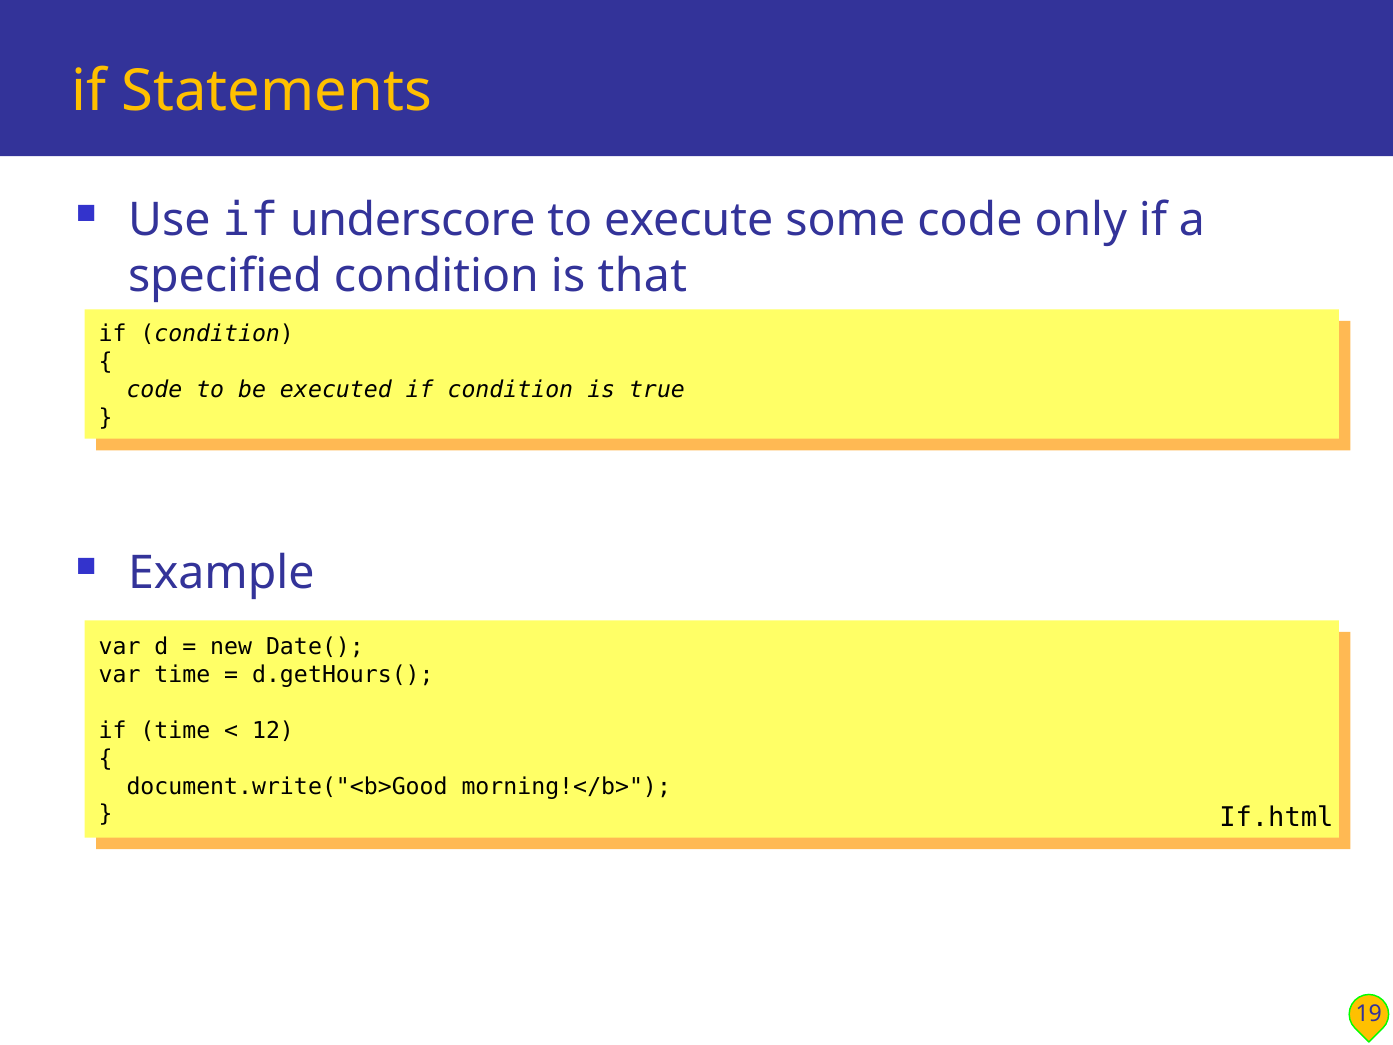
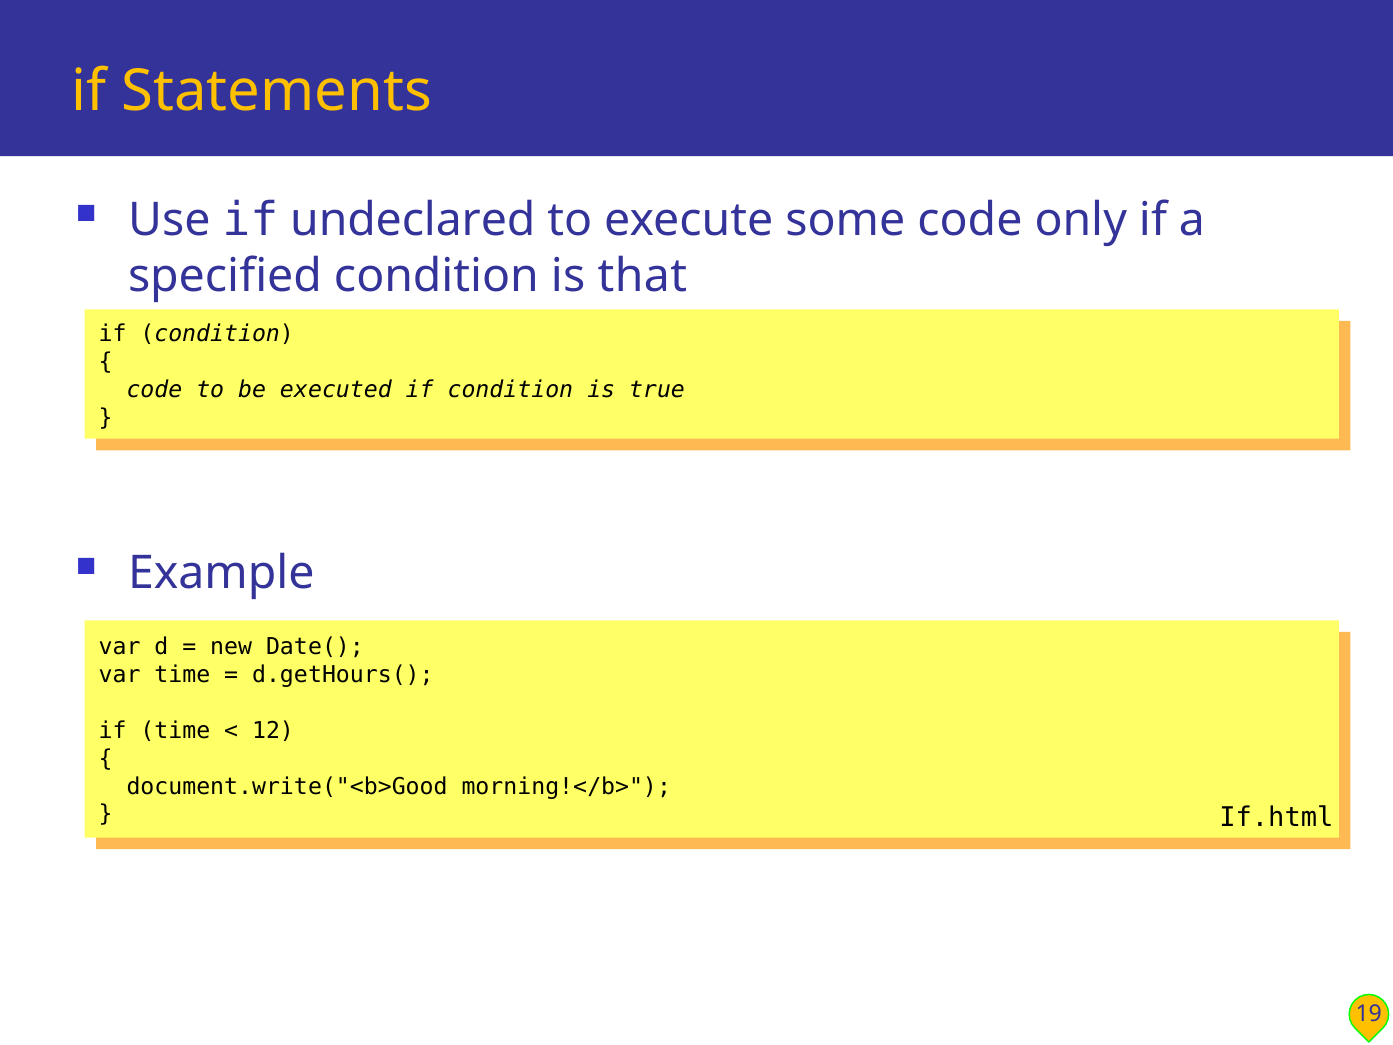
underscore: underscore -> undeclared (413, 220)
